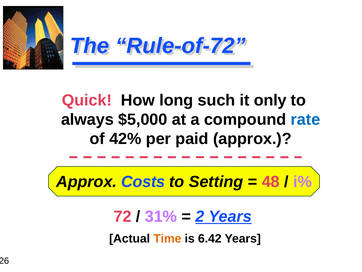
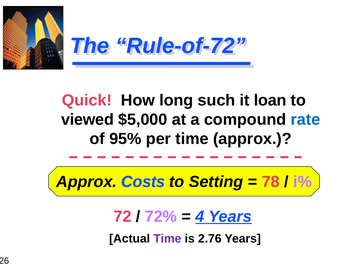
only: only -> loan (270, 100)
always: always -> viewed (87, 119)
42%: 42% -> 95% (125, 139)
per paid: paid -> time (192, 139)
48: 48 -> 78 (271, 181)
31%: 31% -> 72% (161, 216)
2: 2 -> 4 (200, 216)
Time colour: orange -> purple (167, 238)
6.42: 6.42 -> 2.76 (210, 238)
